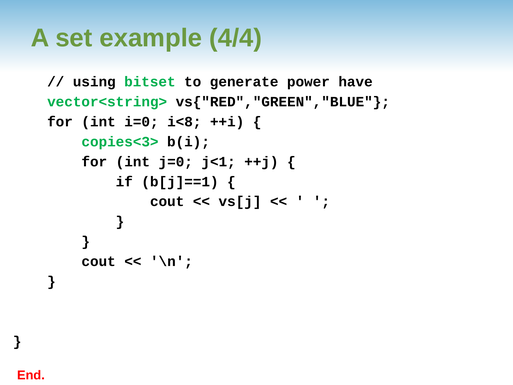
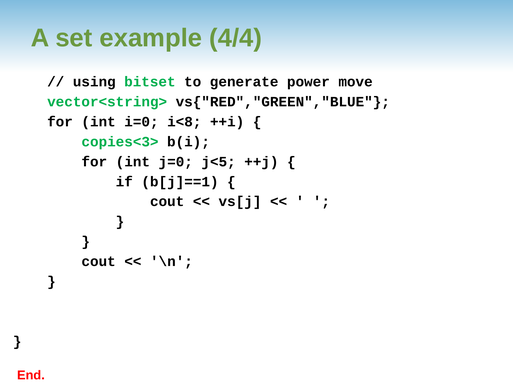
have: have -> move (356, 82)
j<1: j<1 -> j<5 (219, 162)
